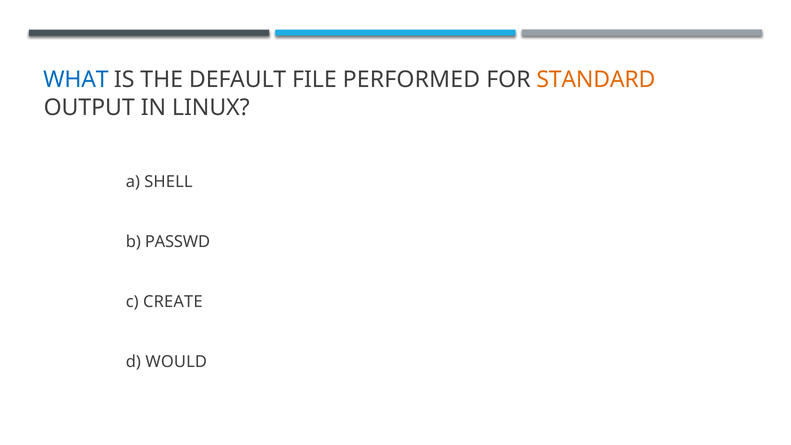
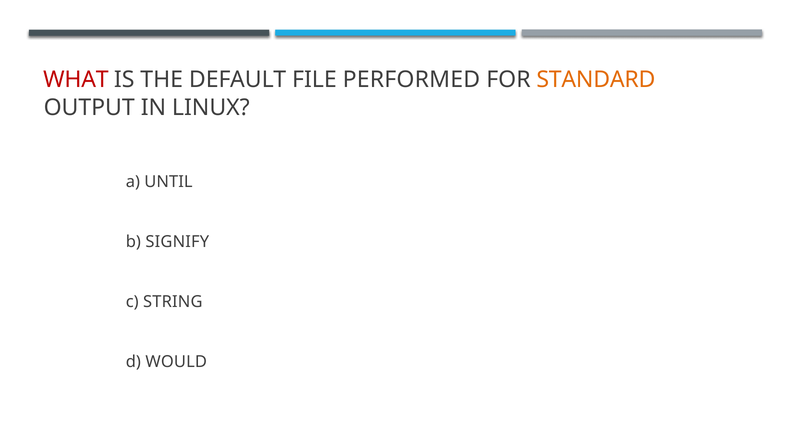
WHAT colour: blue -> red (76, 80)
SHELL: SHELL -> UNTIL (168, 182)
PASSWD: PASSWD -> SIGNIFY (177, 242)
CREATE: CREATE -> STRING (173, 302)
